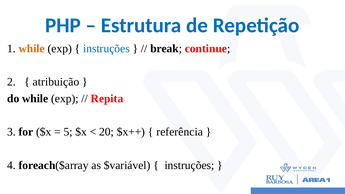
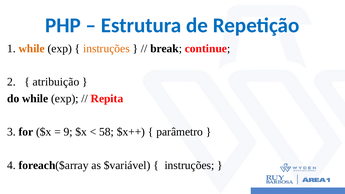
instruções colour: blue -> orange (106, 49)
5: 5 -> 9 (68, 132)
20: 20 -> 58 (107, 132)
referência: referência -> parâmetro (180, 132)
